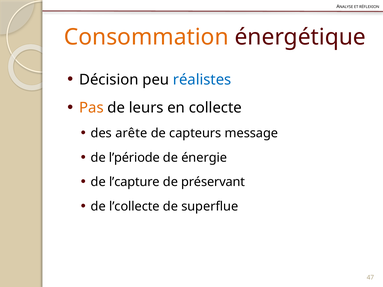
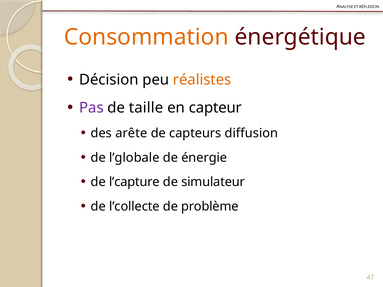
réalistes colour: blue -> orange (202, 80)
Pas colour: orange -> purple (91, 108)
leurs: leurs -> taille (146, 108)
collecte: collecte -> capteur (215, 108)
message: message -> diffusion (251, 133)
l’période: l’période -> l’globale (134, 158)
préservant: préservant -> simulateur (213, 182)
superflue: superflue -> problème (210, 206)
